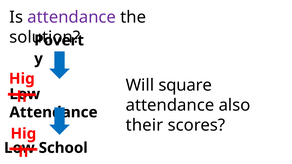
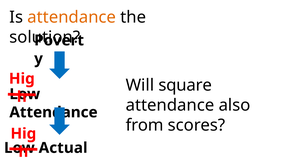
attendance colour: purple -> orange (72, 17)
their: their -> from (145, 125)
School: School -> Actual (63, 148)
